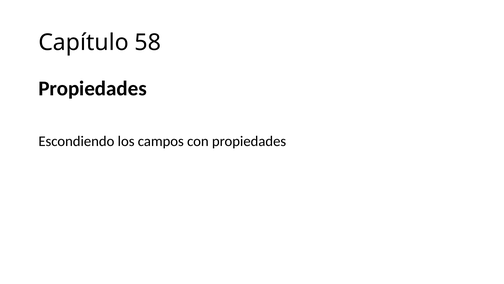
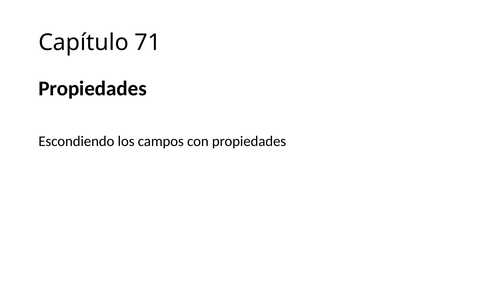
58: 58 -> 71 (148, 42)
